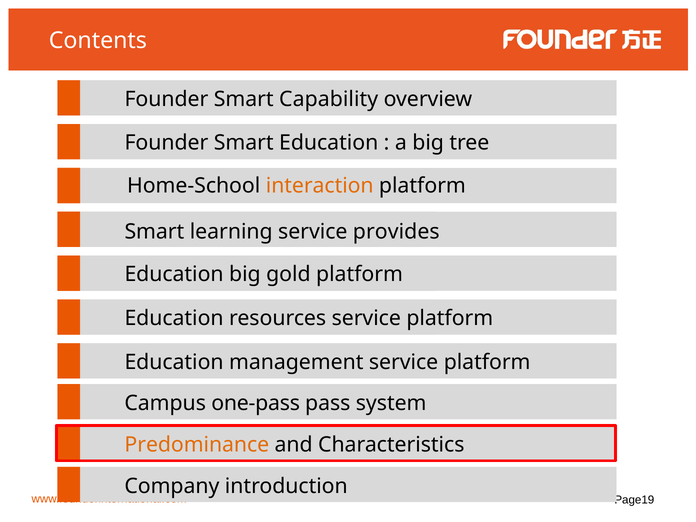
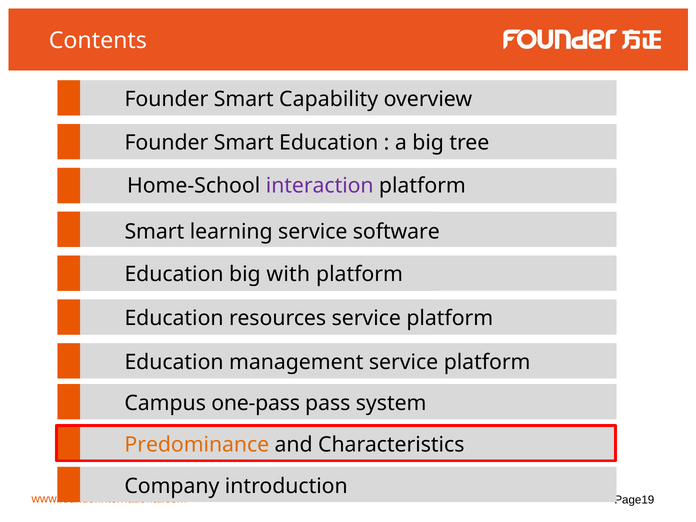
interaction colour: orange -> purple (320, 186)
provides: provides -> software (396, 232)
gold: gold -> with (288, 274)
